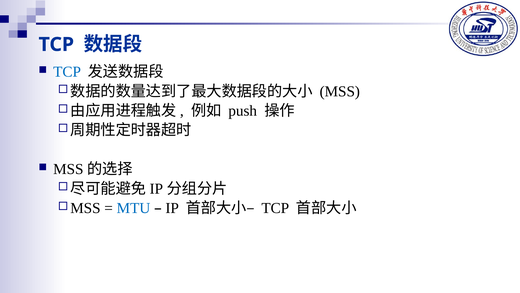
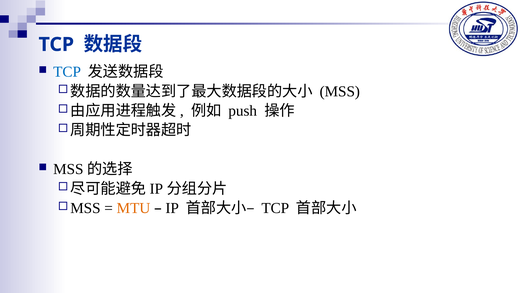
MTU colour: blue -> orange (133, 208)
